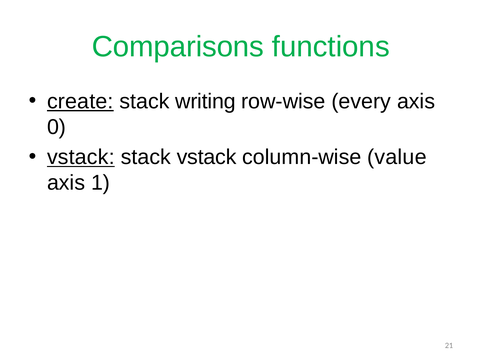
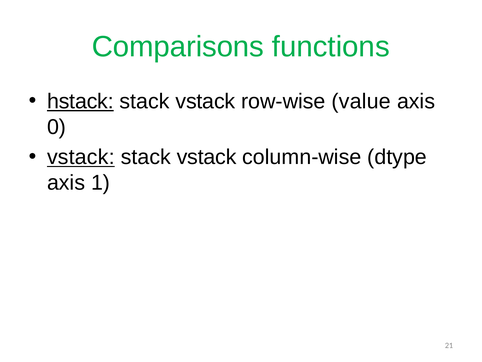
create: create -> hstack (80, 101)
writing: writing -> vstack (205, 101)
every: every -> value (361, 101)
value: value -> dtype (397, 157)
